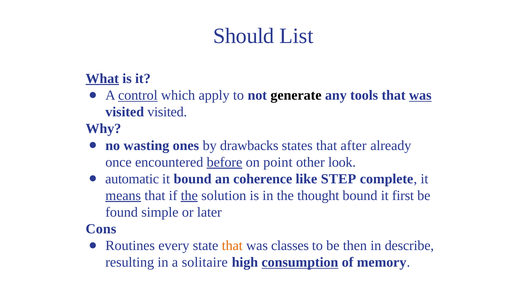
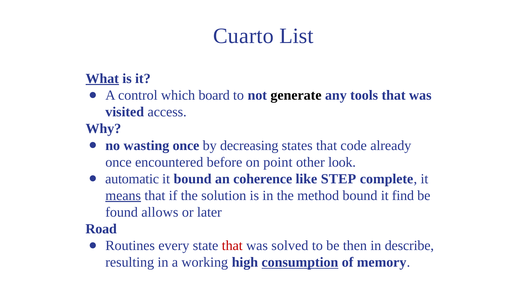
Should: Should -> Cuarto (244, 36)
control underline: present -> none (138, 95)
apply: apply -> board (214, 95)
was underline: present -> none (420, 95)
visited visited: visited -> access (167, 112)
wasting ones: ones -> once (186, 146)
drawbacks: drawbacks -> decreasing (249, 146)
after: after -> code (354, 146)
before underline: present -> none (225, 162)
the underline: present -> none (189, 196)
thought: thought -> method (318, 196)
first: first -> find (403, 196)
simple: simple -> allows (160, 213)
Cons: Cons -> Road (101, 229)
that colour: orange -> red (232, 246)
classes: classes -> solved (290, 246)
solitaire: solitaire -> working (205, 263)
